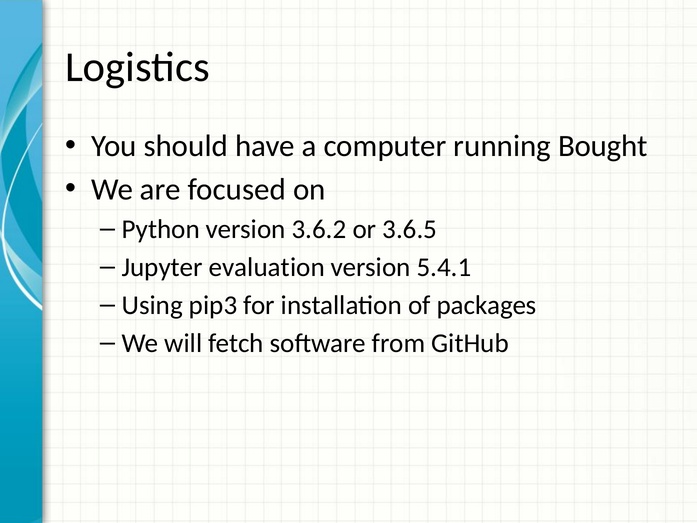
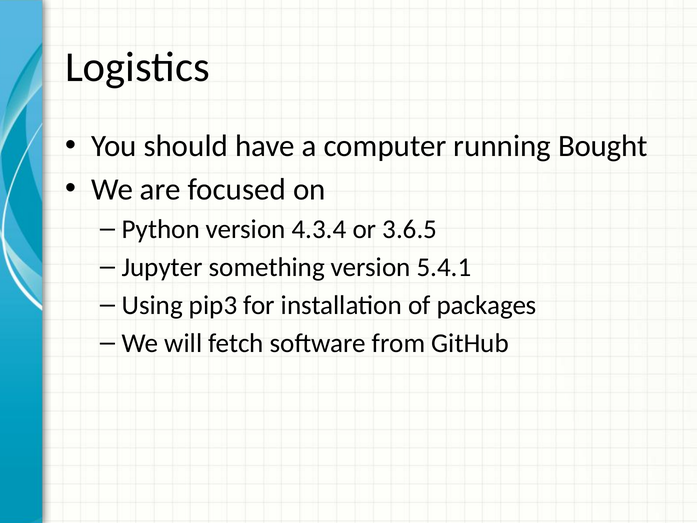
3.6.2: 3.6.2 -> 4.3.4 (319, 229)
evaluation: evaluation -> something (267, 267)
